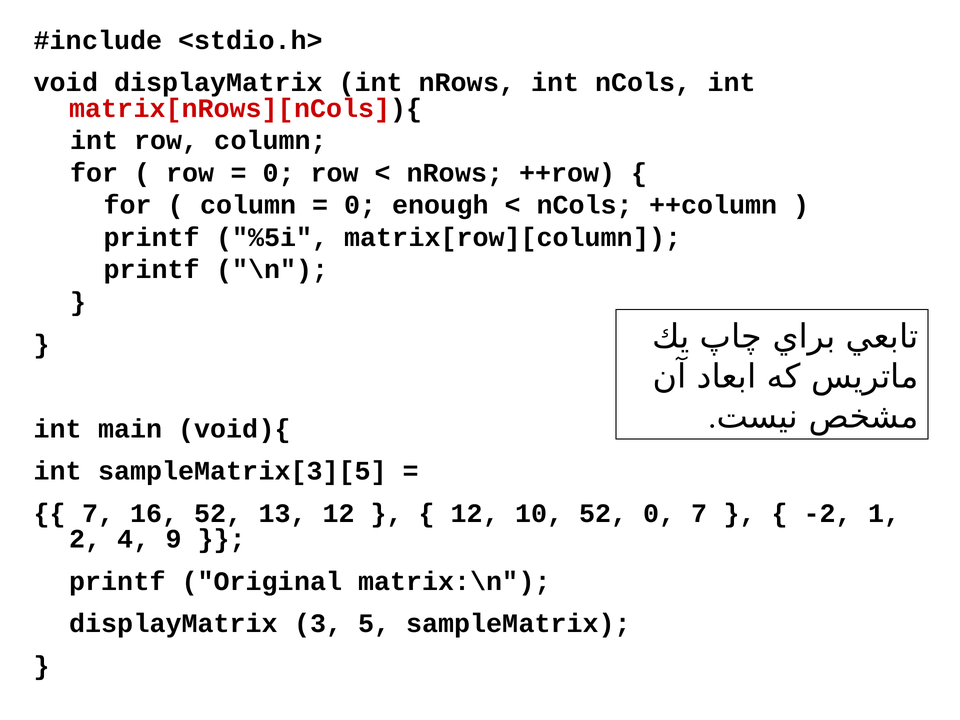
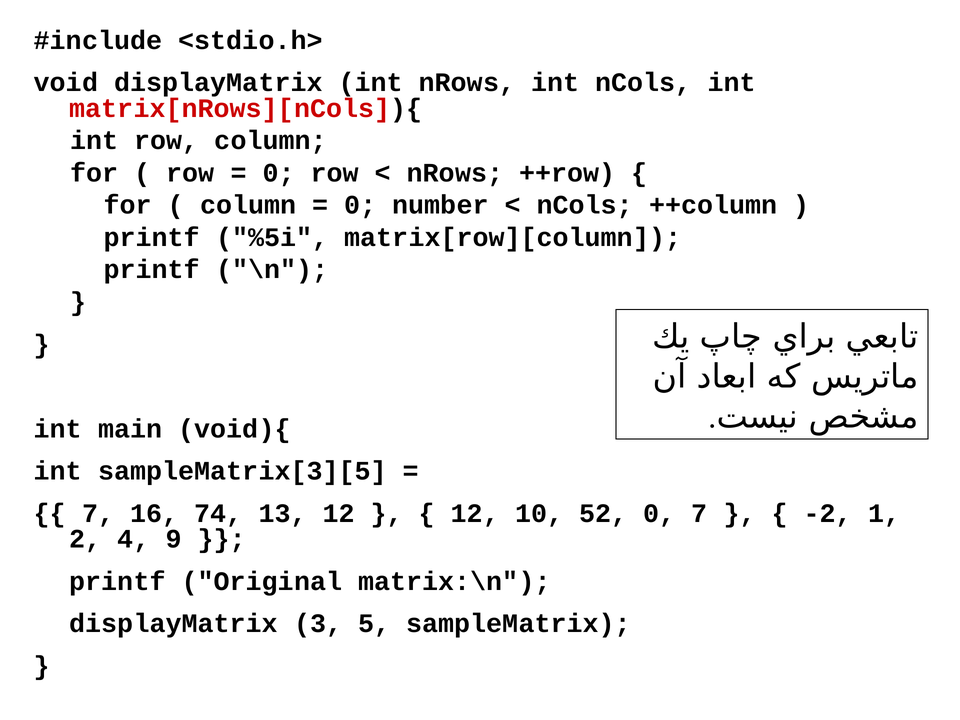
enough: enough -> number (440, 205)
16 52: 52 -> 74 (218, 513)
